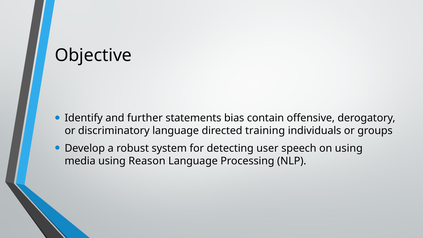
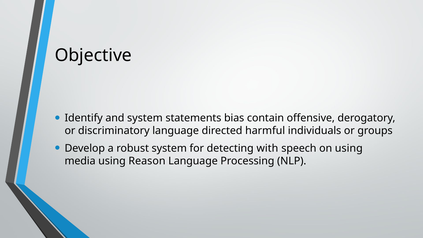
and further: further -> system (145, 118)
training: training -> harmful (265, 131)
user: user -> with (267, 148)
